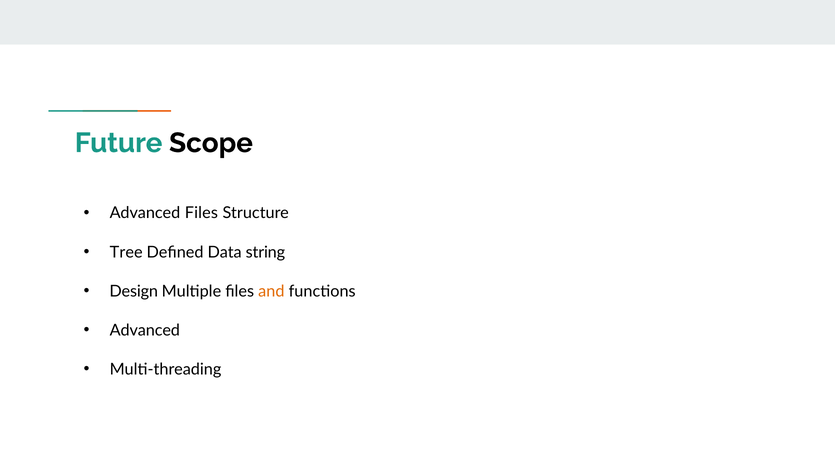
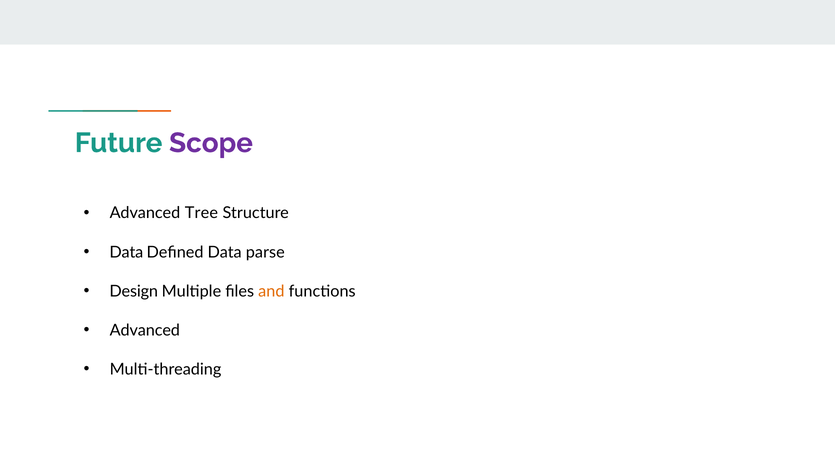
Scope colour: black -> purple (211, 143)
Advanced Files: Files -> Tree (201, 213)
Tree: Tree -> Data (126, 252)
string: string -> parse (265, 252)
